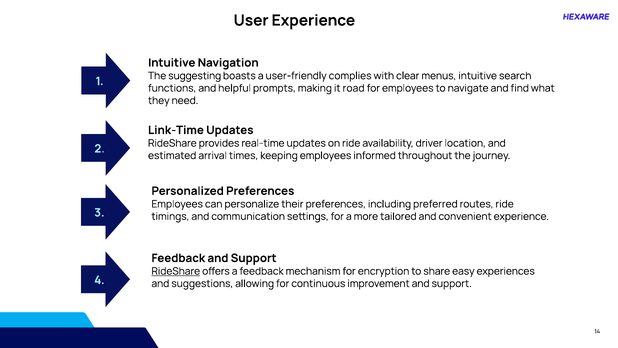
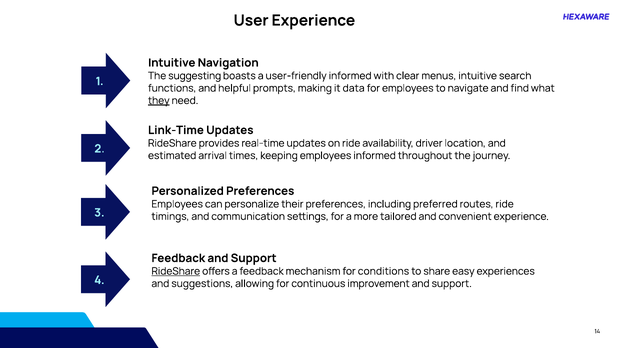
user-friendly complies: complies -> informed (350, 76)
road: road -> data (354, 88)
they underline: none -> present (159, 100)
encryption: encryption -> conditions (383, 271)
